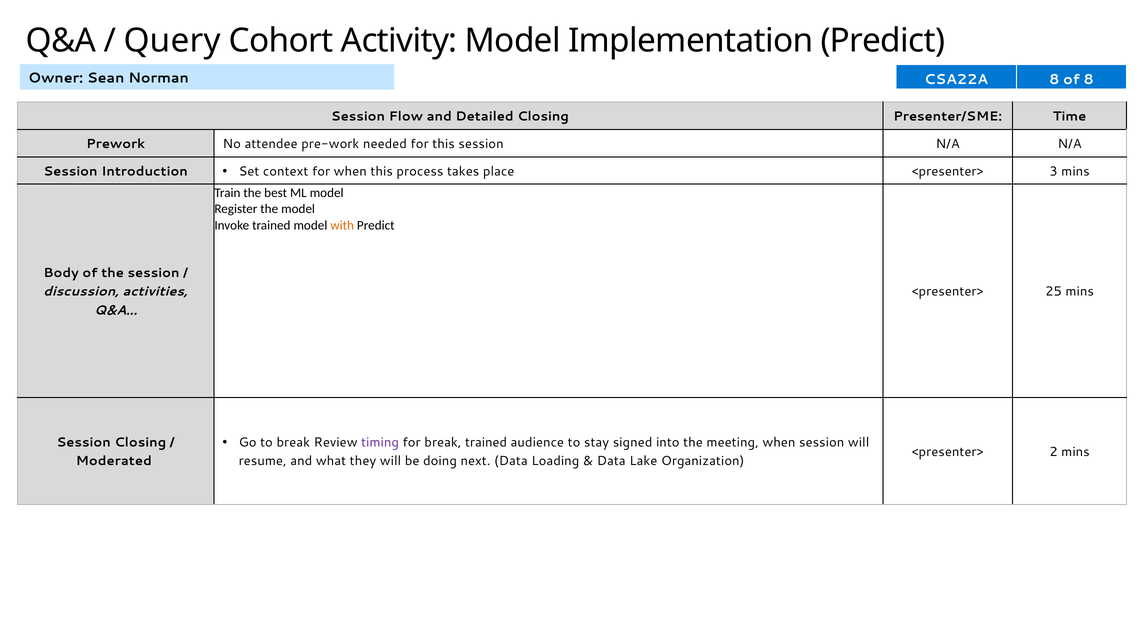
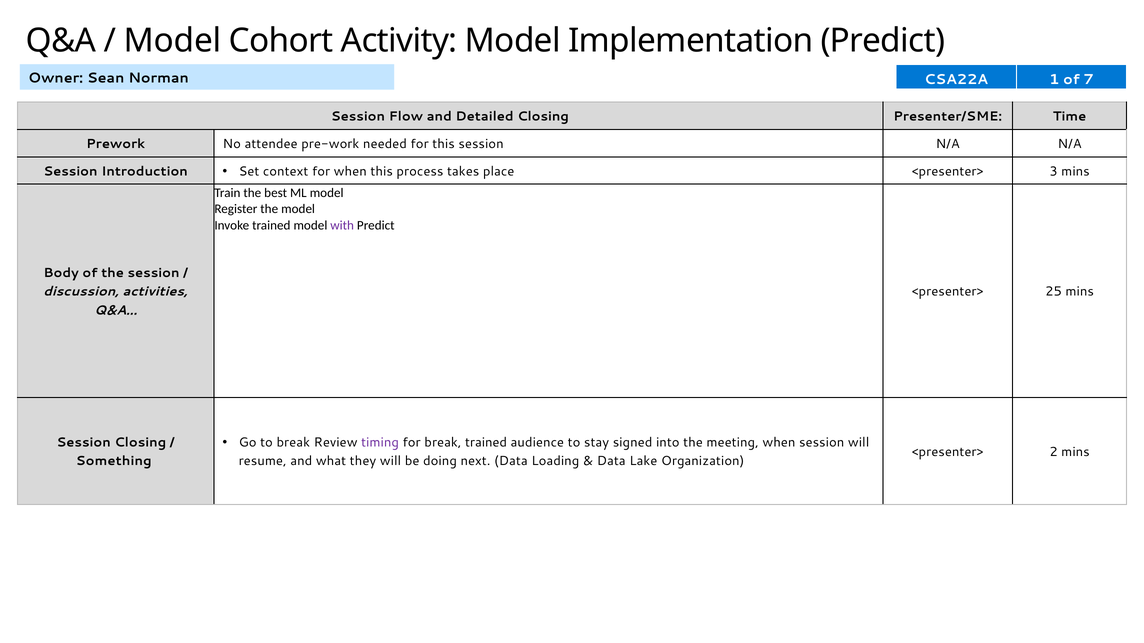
Query: Query -> Model (172, 41)
CSA22A 8: 8 -> 1 (1054, 80)
of 8: 8 -> 7 (1089, 80)
with colour: orange -> purple (342, 225)
Moderated: Moderated -> Something (114, 461)
